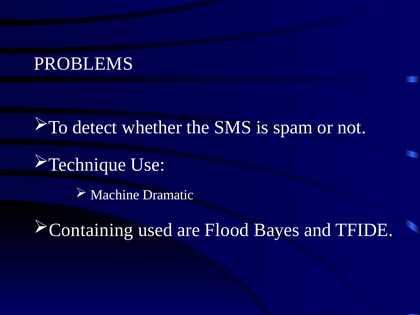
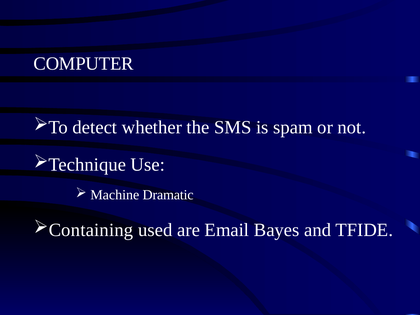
PROBLEMS: PROBLEMS -> COMPUTER (84, 64)
Flood: Flood -> Email (227, 230)
